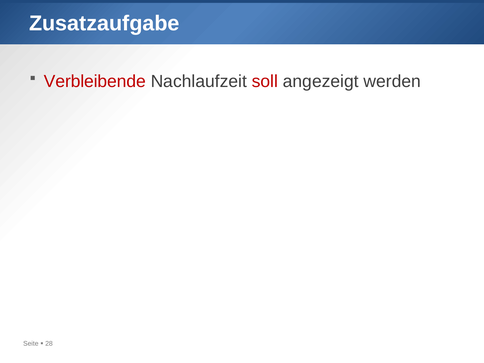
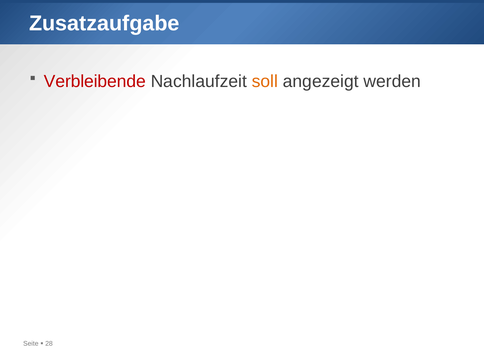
soll colour: red -> orange (265, 81)
